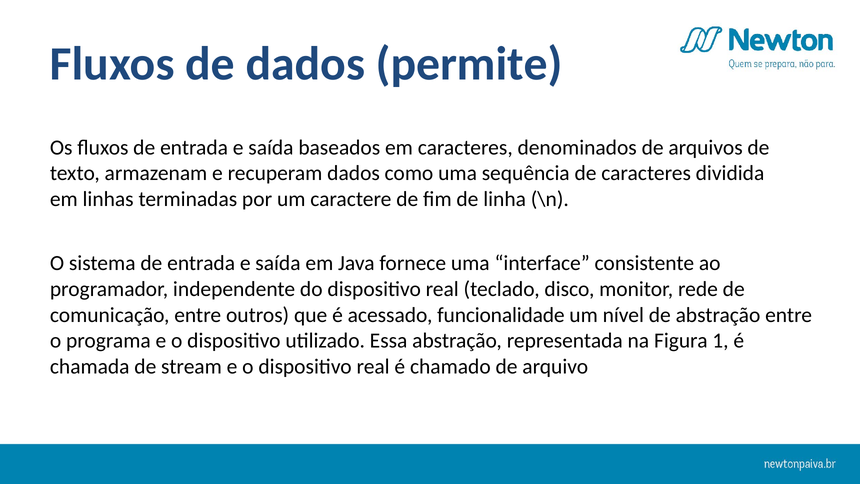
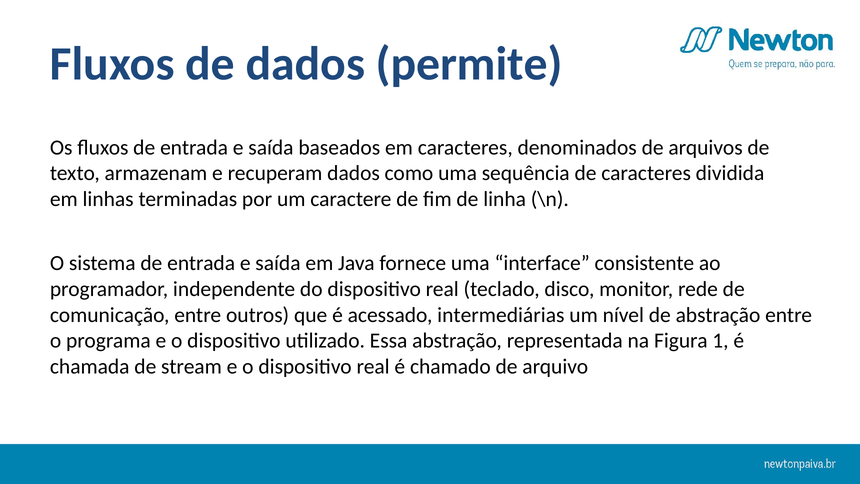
funcionalidade: funcionalidade -> intermediárias (501, 315)
